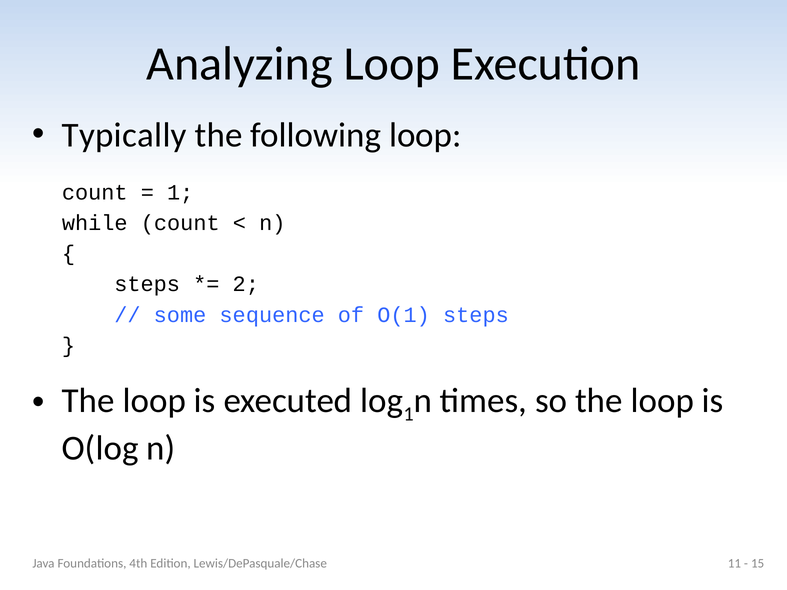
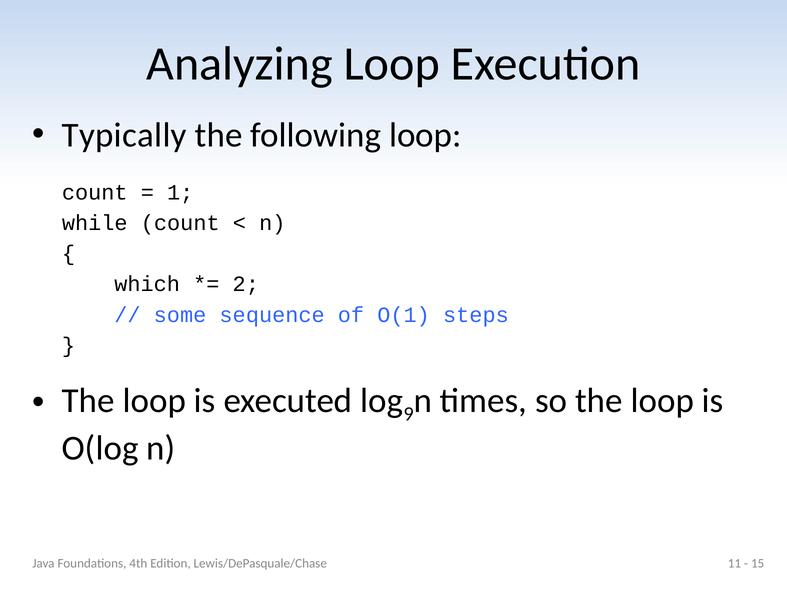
steps: steps -> which (147, 284)
1: 1 -> 9 (409, 414)
